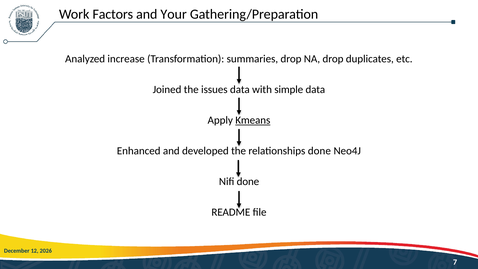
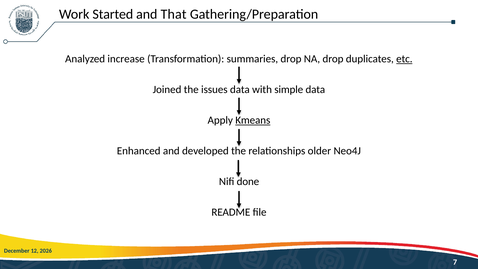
Factors: Factors -> Started (113, 14)
Your: Your -> That (174, 14)
etc underline: none -> present (404, 59)
relationships done: done -> older (319, 151)
